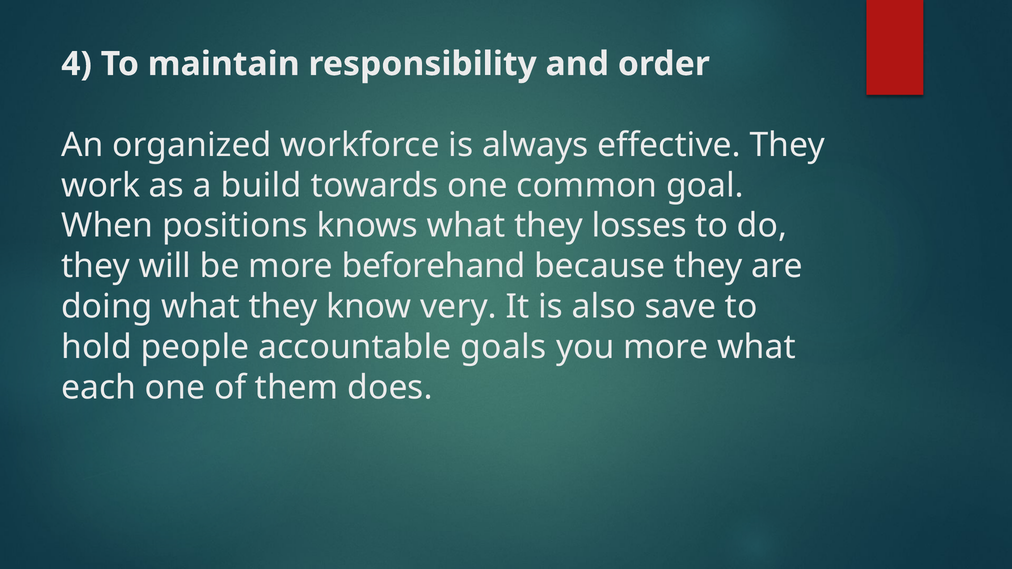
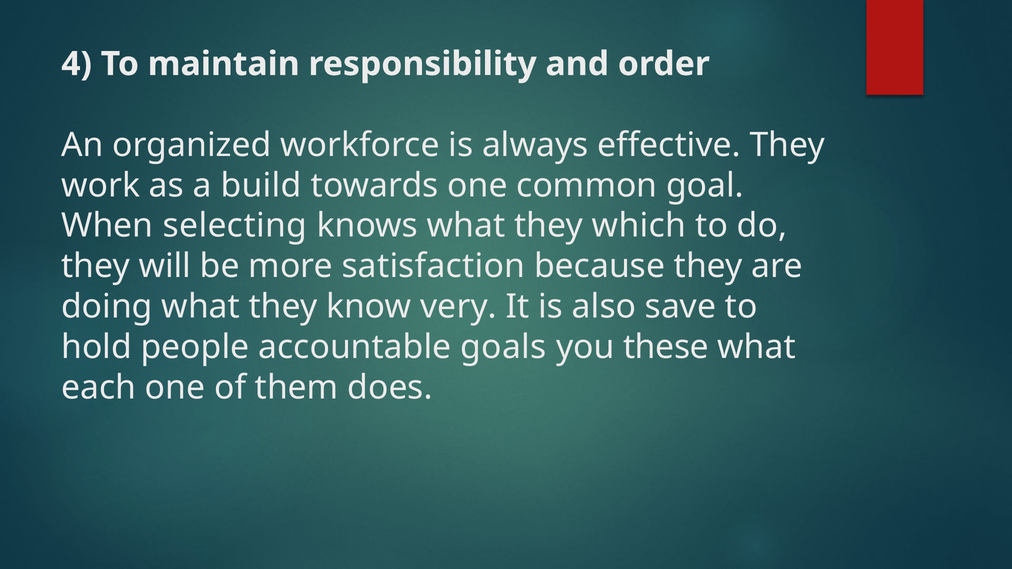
positions: positions -> selecting (235, 226)
losses: losses -> which (639, 226)
beforehand: beforehand -> satisfaction (433, 266)
you more: more -> these (666, 347)
